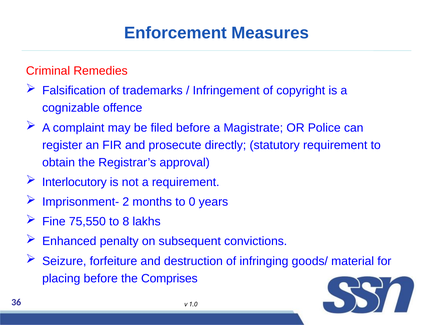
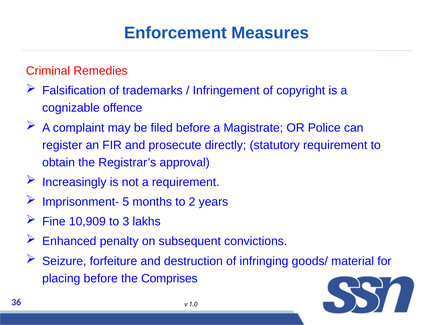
Interlocutory: Interlocutory -> Increasingly (74, 182)
2: 2 -> 5 (126, 202)
0: 0 -> 2 (192, 202)
75,550: 75,550 -> 10,909 (87, 221)
8: 8 -> 3 (126, 221)
